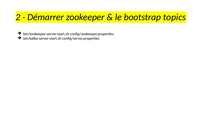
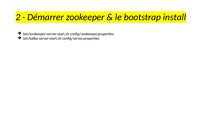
topics: topics -> install (175, 17)
